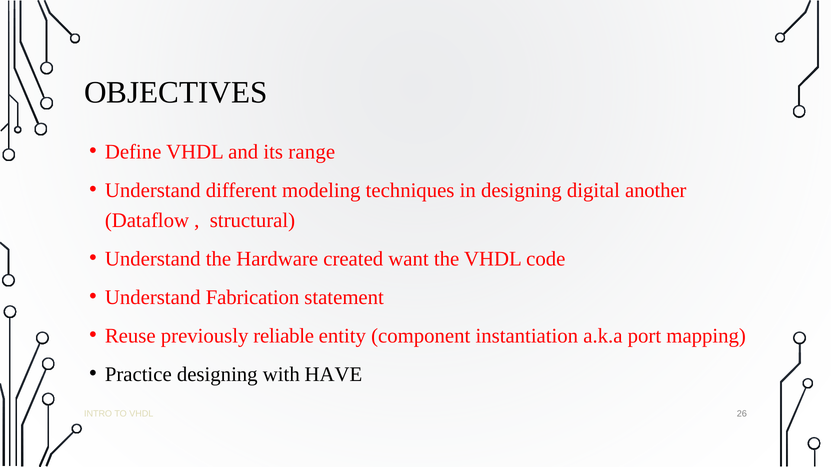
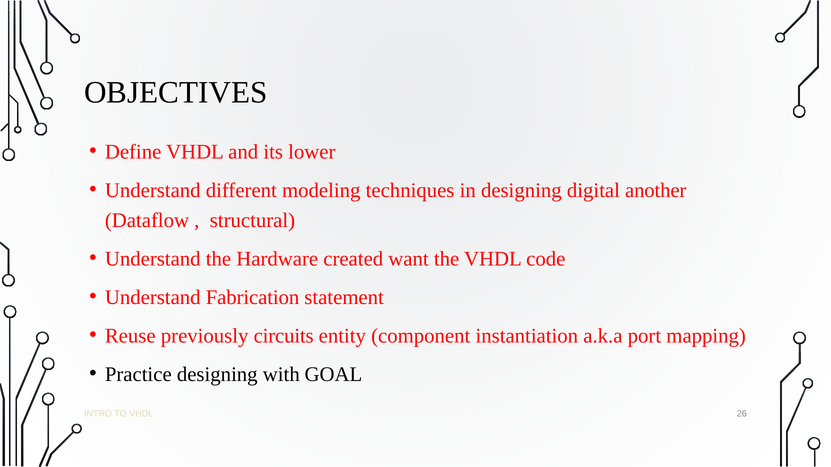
range: range -> lower (312, 152)
reliable: reliable -> circuits (284, 336)
HAVE: HAVE -> GOAL (333, 375)
